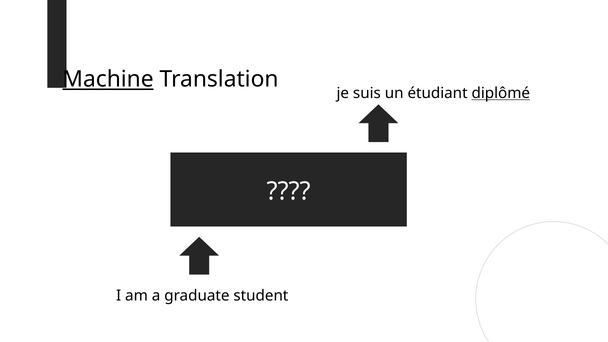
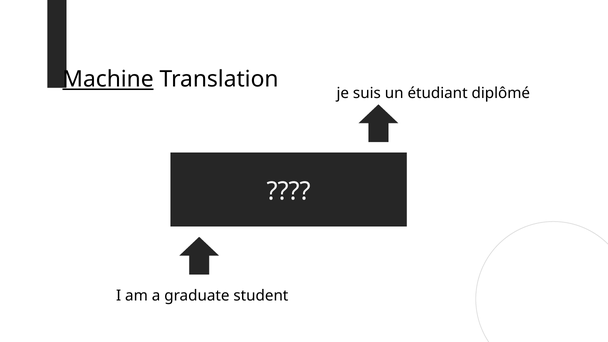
diplômé underline: present -> none (501, 93)
